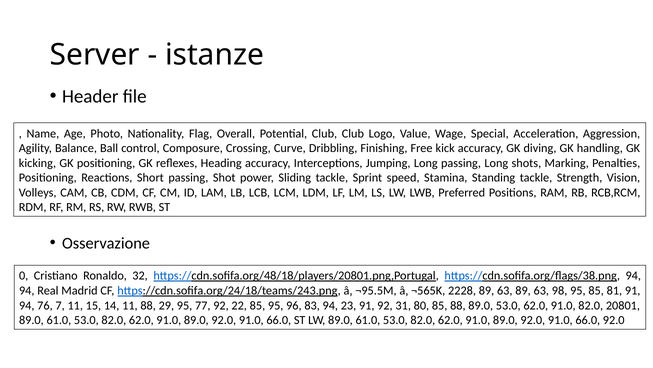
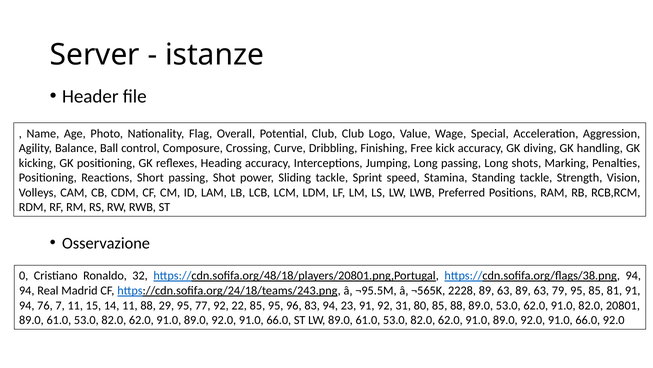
98: 98 -> 79 (560, 290)
